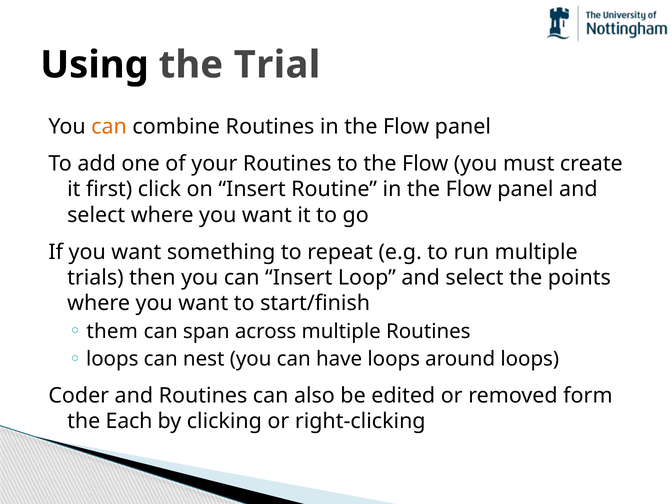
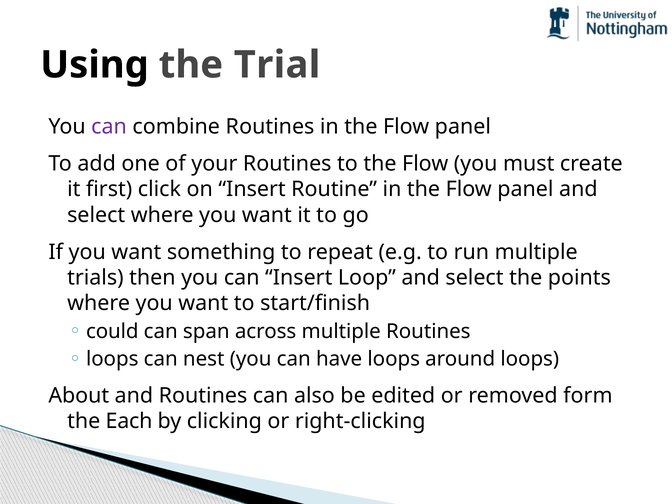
can colour: orange -> purple (109, 127)
them: them -> could (112, 332)
Coder: Coder -> About (79, 396)
